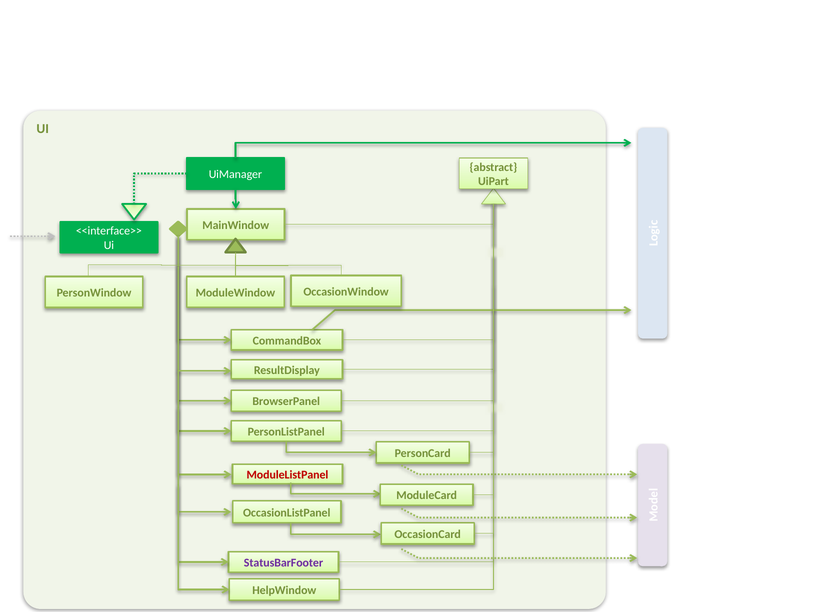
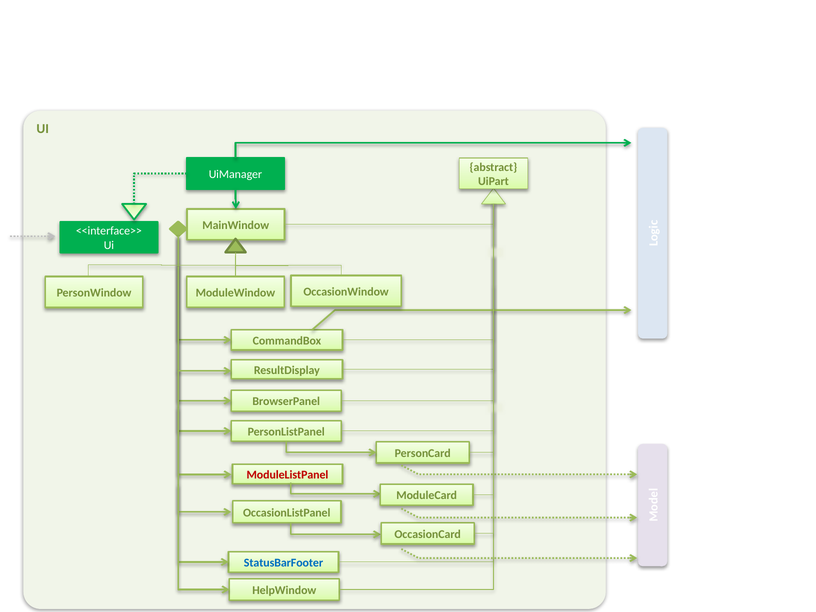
StatusBarFooter colour: purple -> blue (283, 563)
